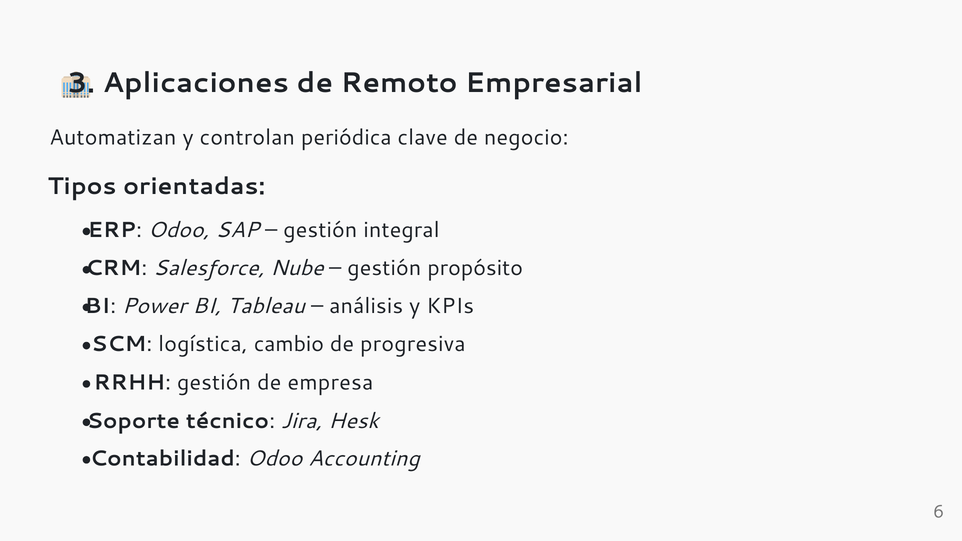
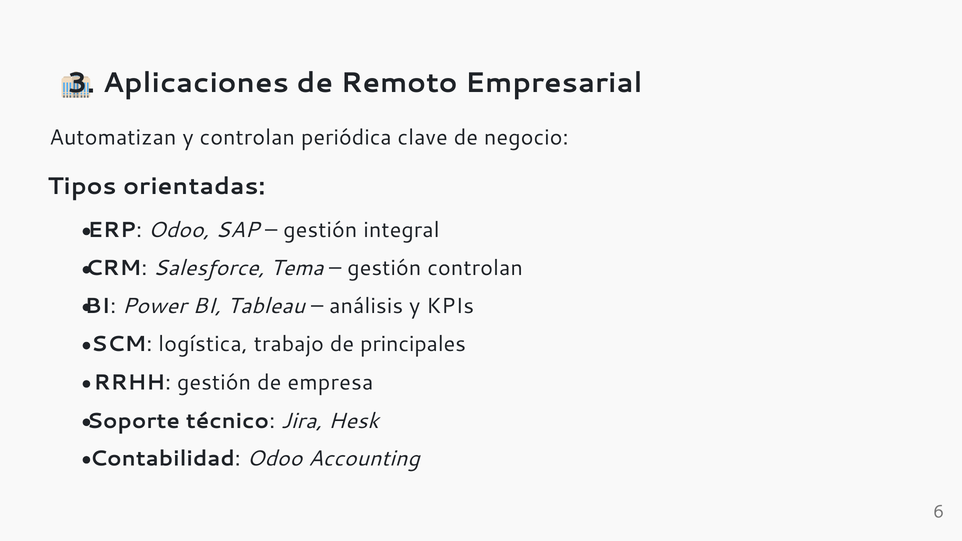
Nube: Nube -> Tema (297, 268)
gestión propósito: propósito -> controlan (475, 268)
cambio: cambio -> trabajo (289, 344)
progresiva: progresiva -> principales (413, 344)
